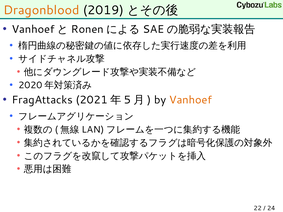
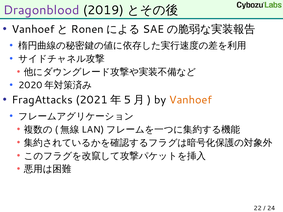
Dragonblood colour: orange -> purple (41, 10)
